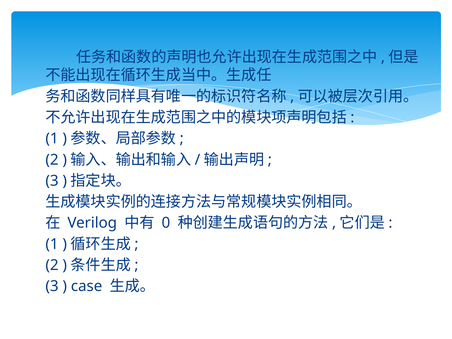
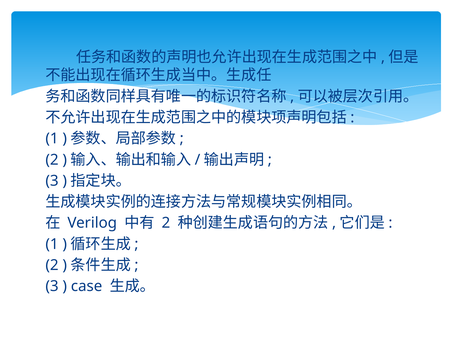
0: 0 -> 2 (166, 223)
